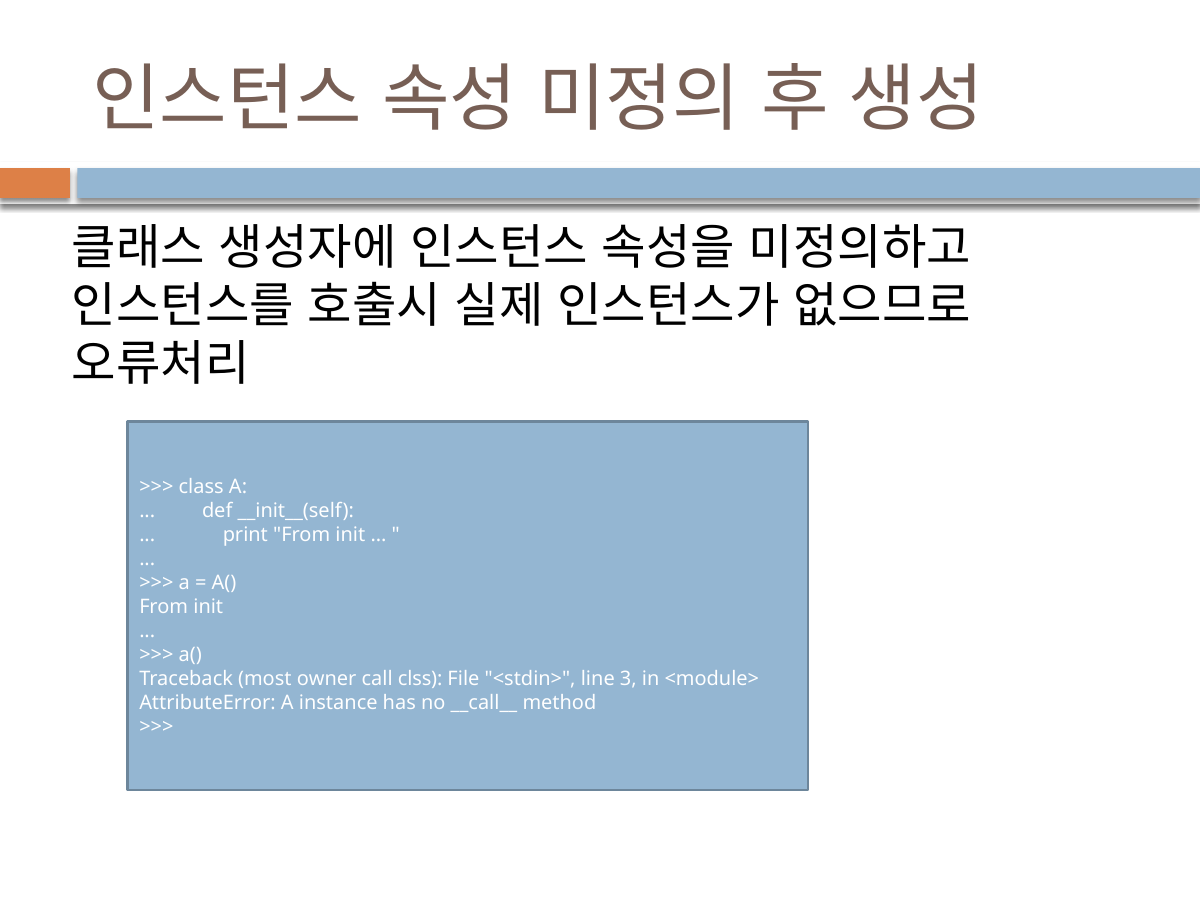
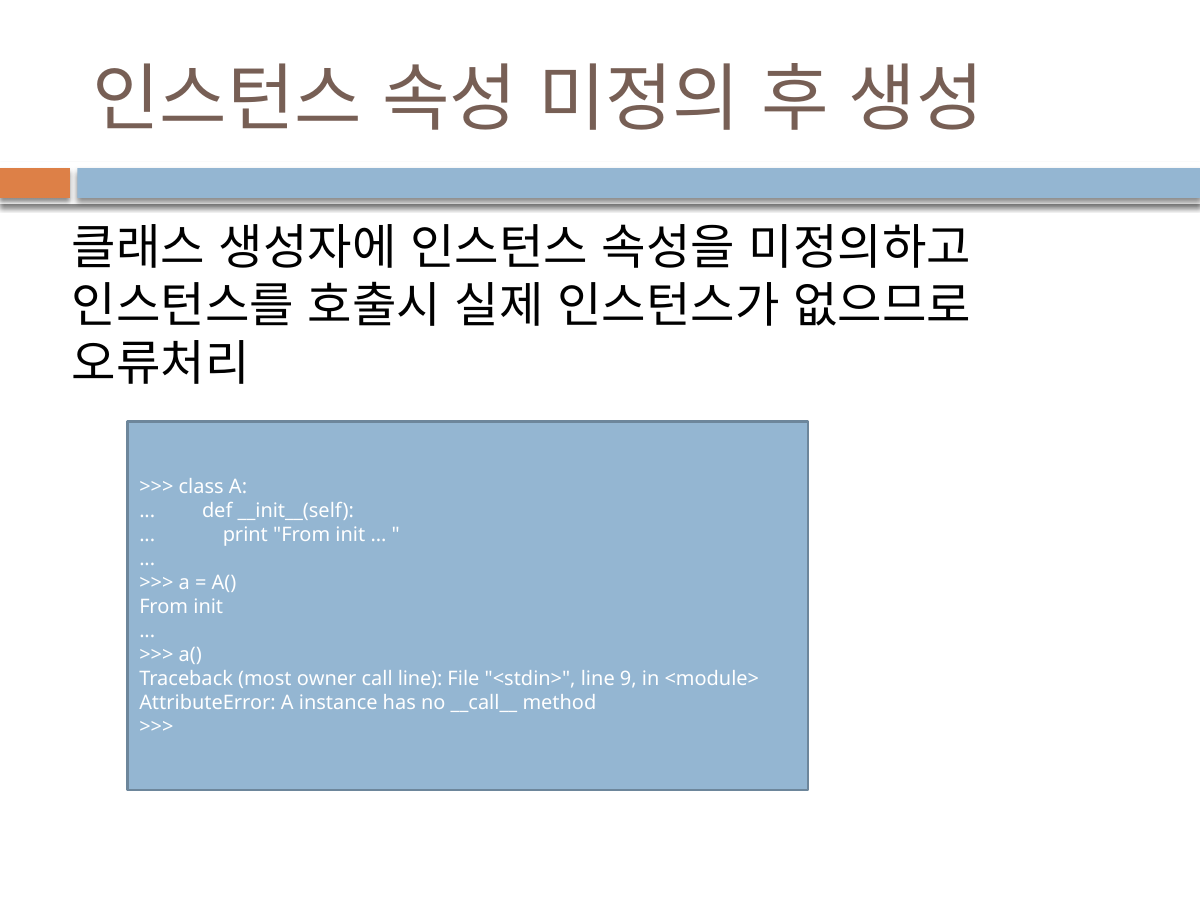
call clss: clss -> line (420, 679)
3: 3 -> 9 (628, 679)
